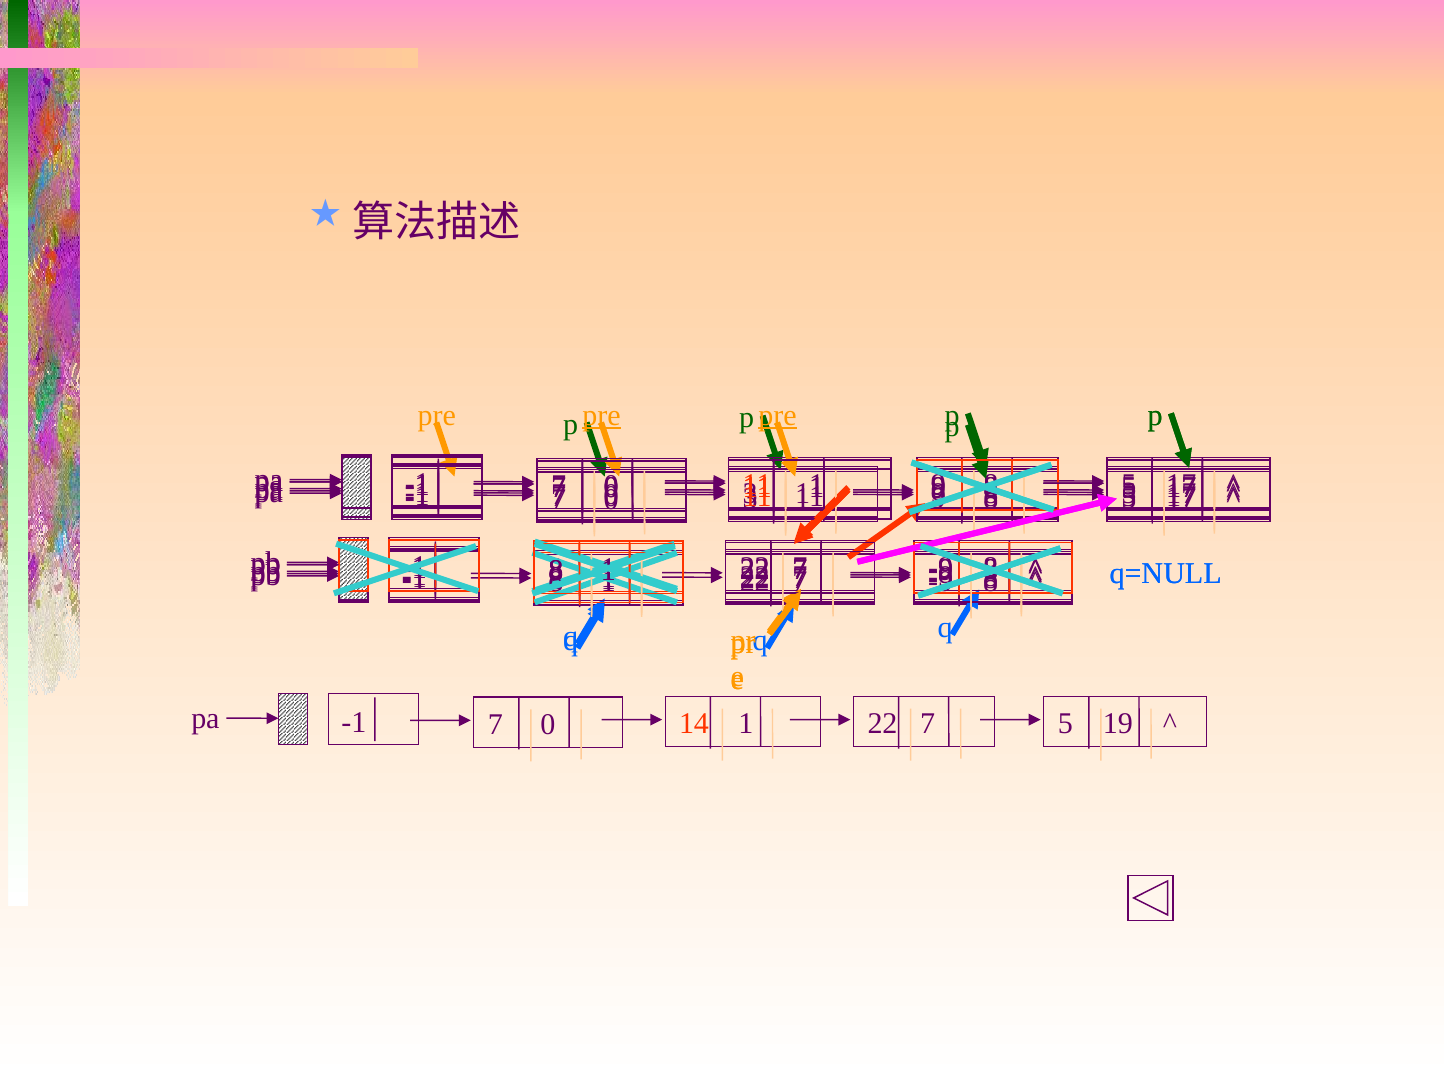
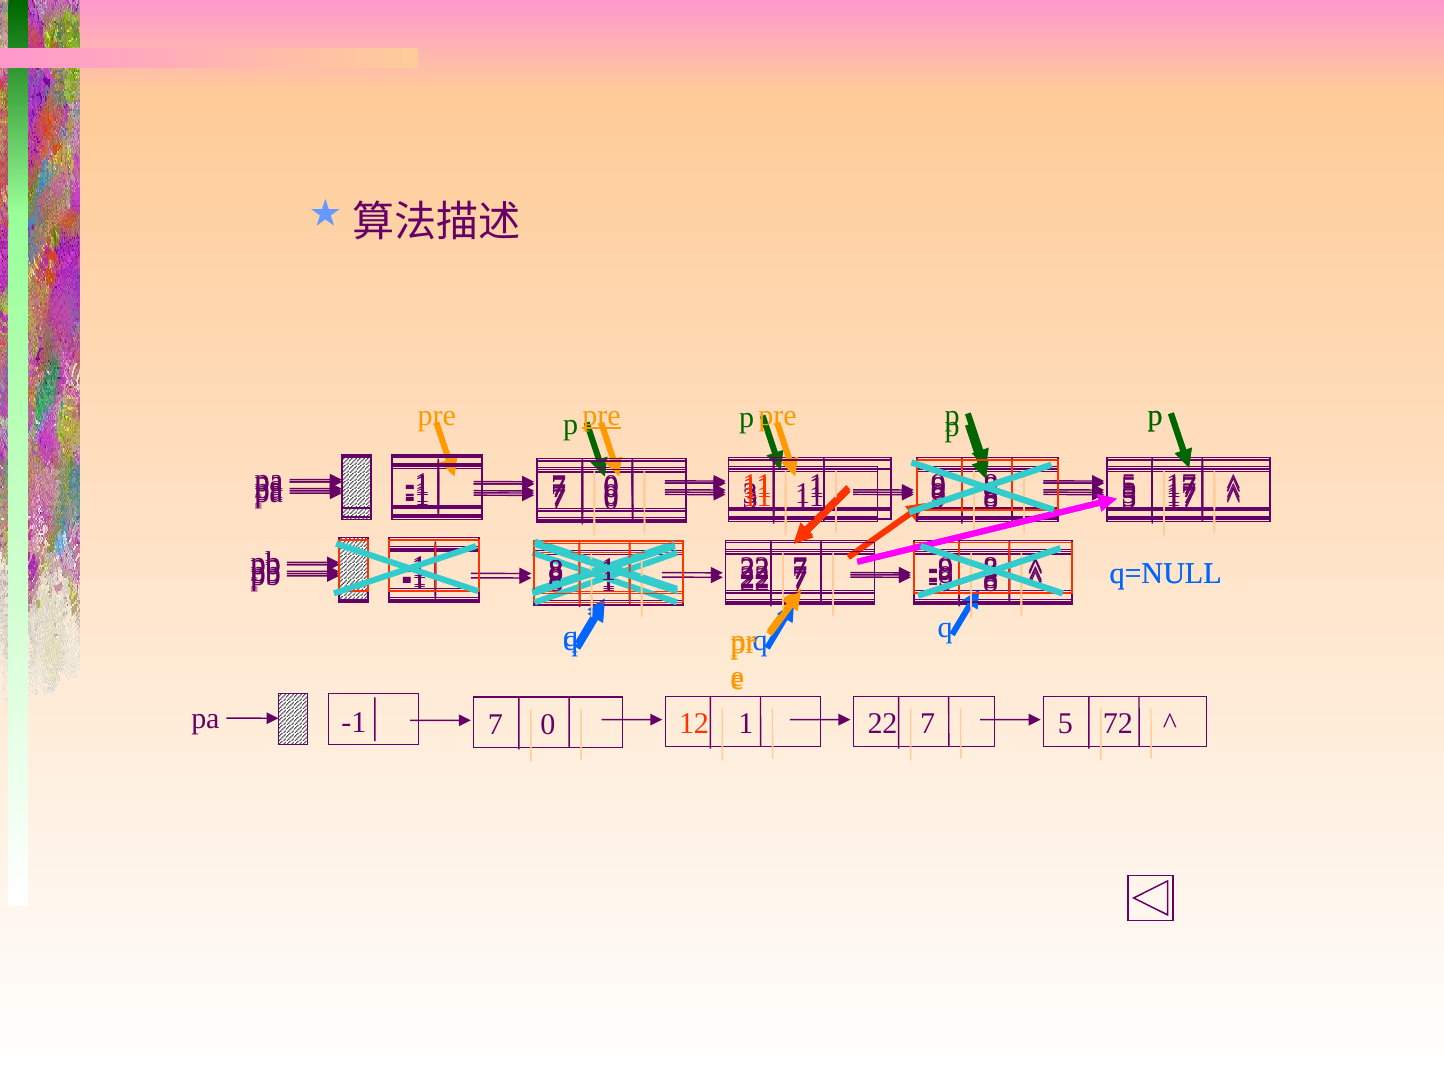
pre underline: present -> none (777, 415)
14: 14 -> 12 (694, 724)
19: 19 -> 72 (1118, 724)
